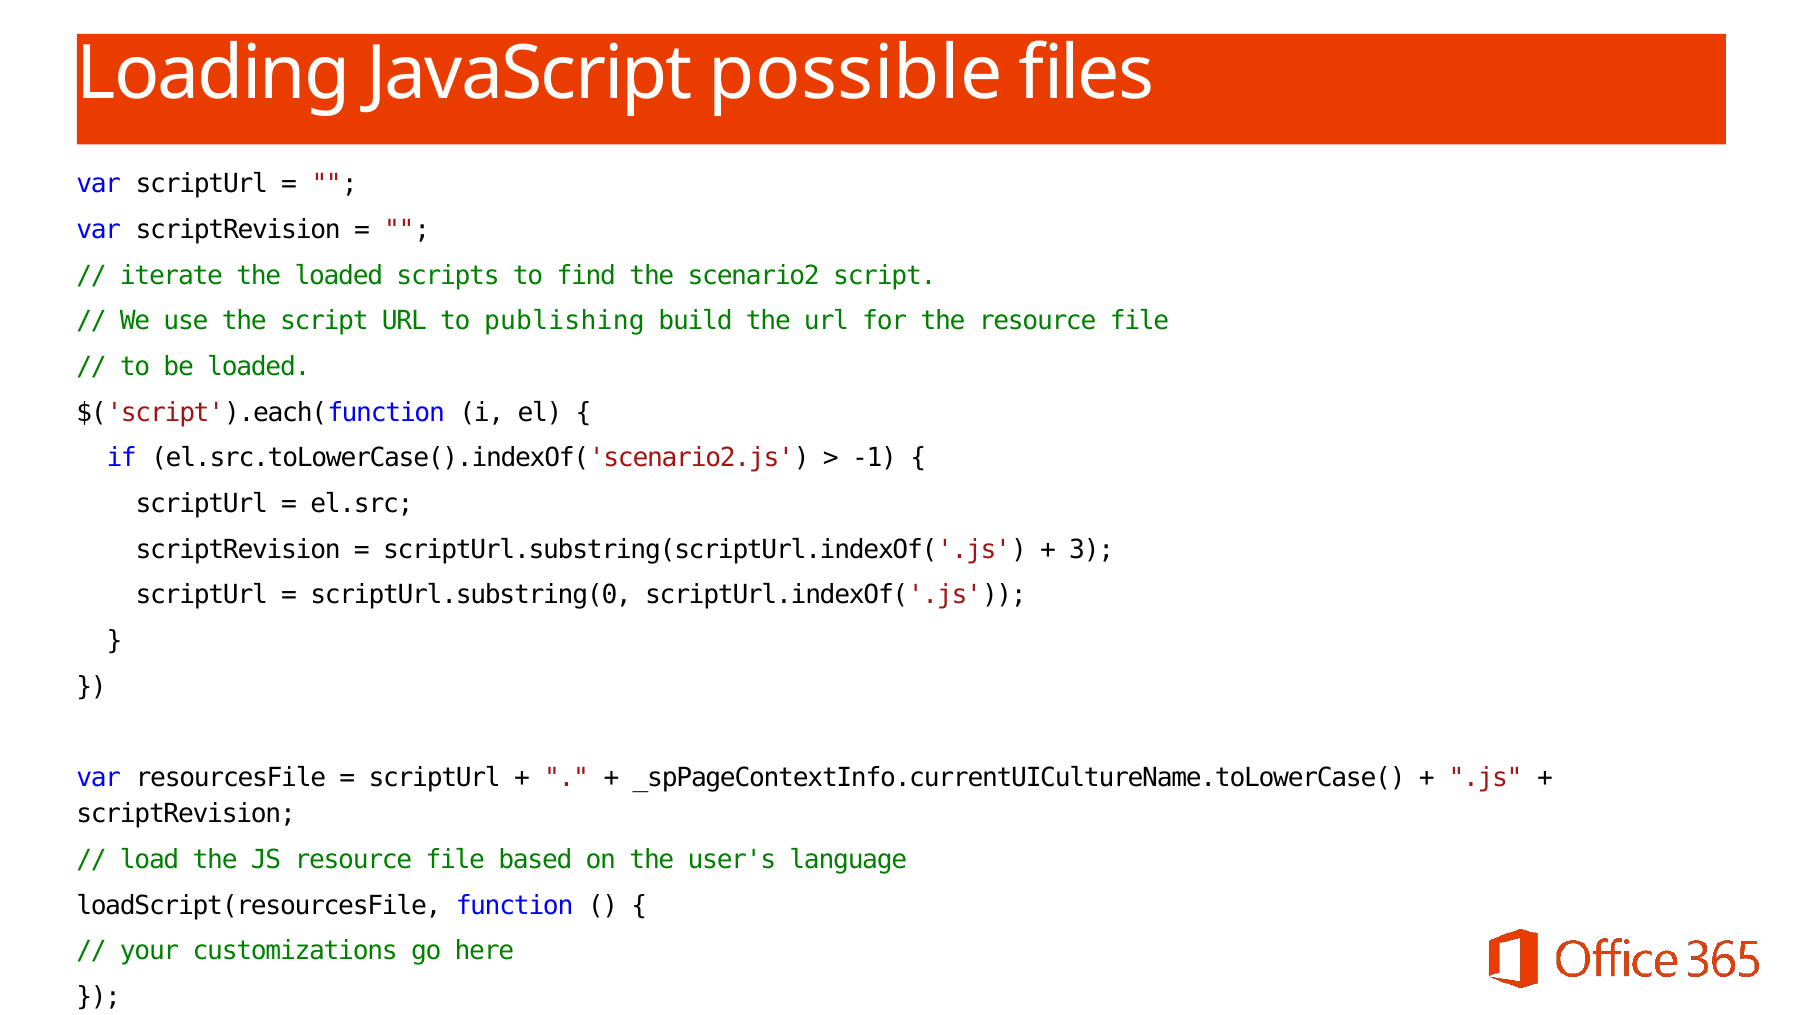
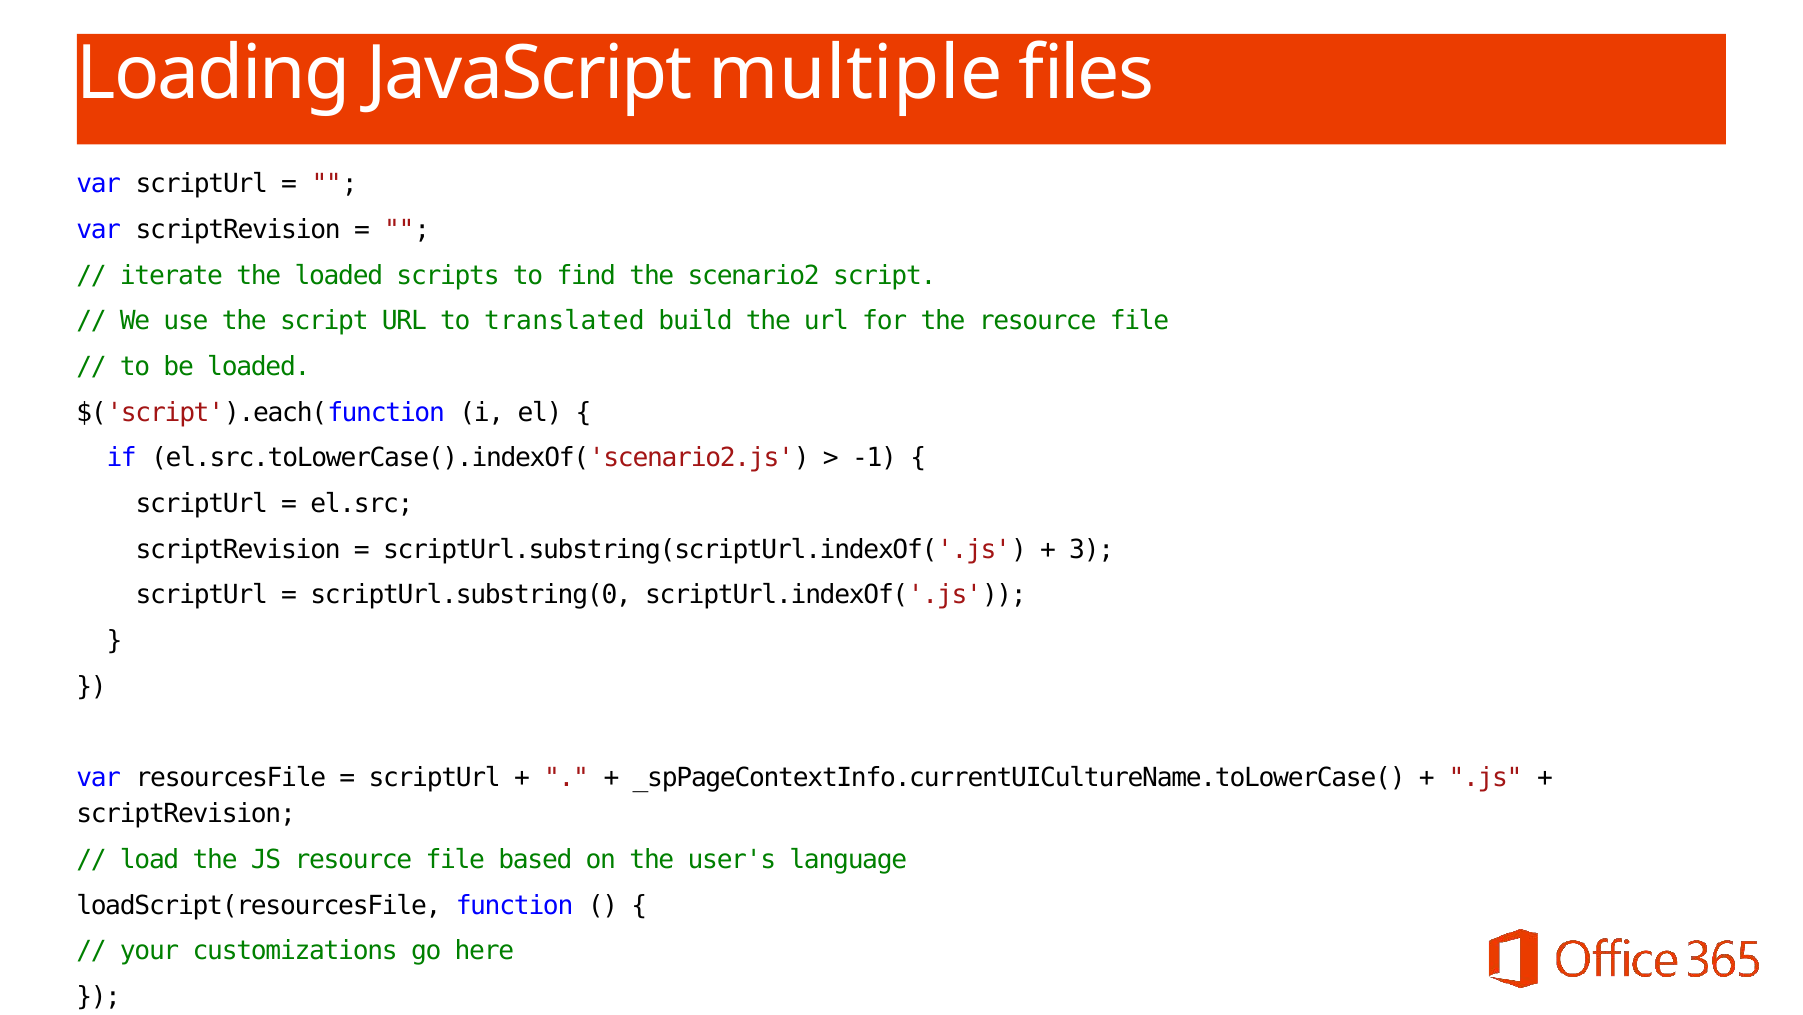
possible: possible -> multiple (856, 74)
publishing: publishing -> translated (564, 321)
